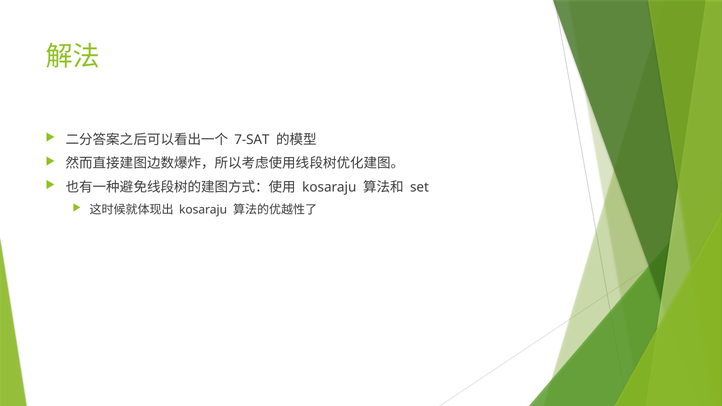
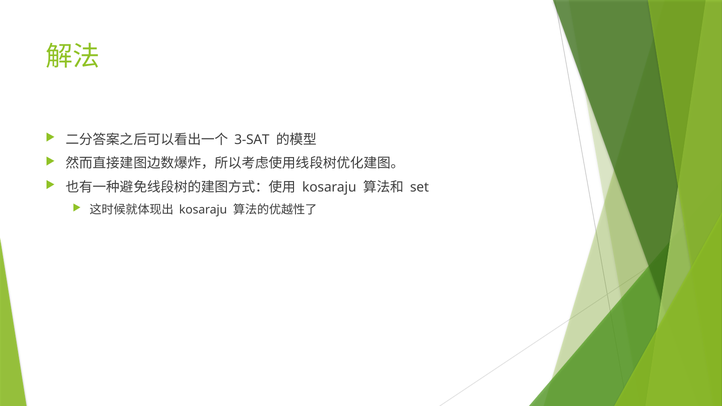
7-SAT: 7-SAT -> 3-SAT (252, 140)
